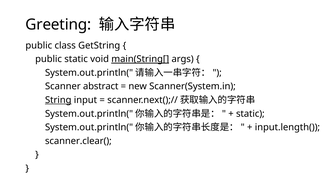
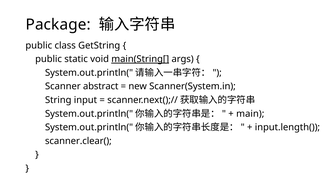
Greeting: Greeting -> Package (58, 24)
String underline: present -> none (58, 100)
static: static -> main (250, 114)
